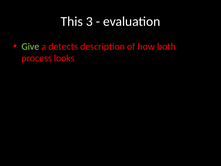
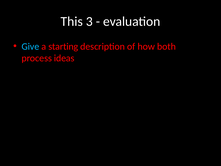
Give colour: light green -> light blue (30, 46)
detects: detects -> starting (63, 46)
looks: looks -> ideas (64, 58)
